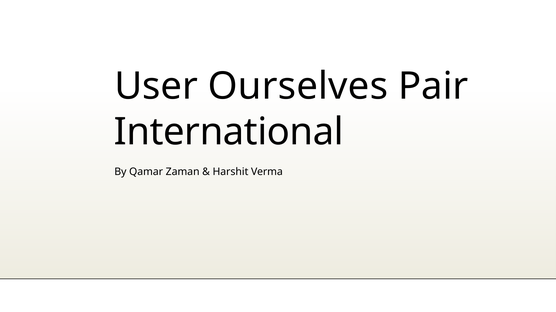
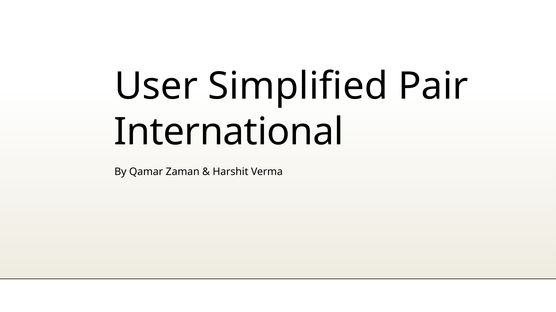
Ourselves: Ourselves -> Simplified (298, 86)
